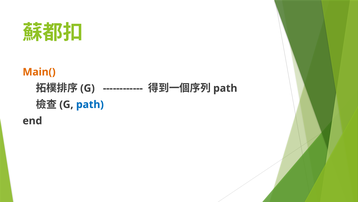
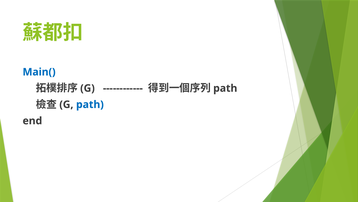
Main( colour: orange -> blue (39, 72)
